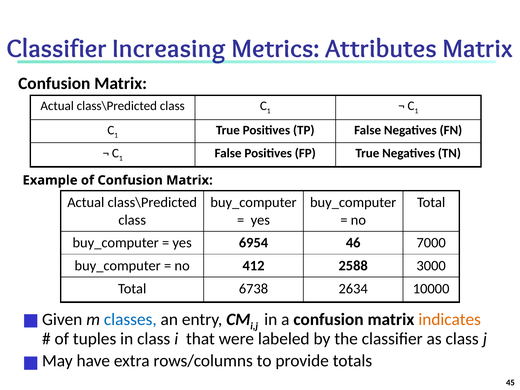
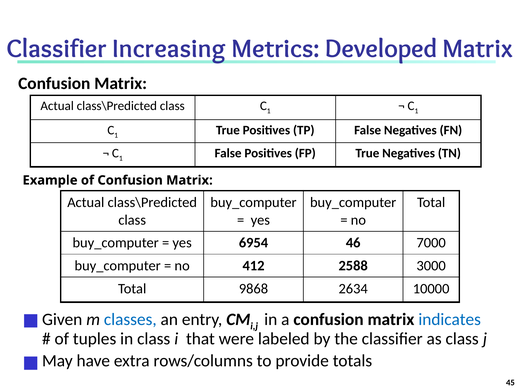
Attributes: Attributes -> Developed (381, 49)
6738: 6738 -> 9868 (253, 289)
indicates colour: orange -> blue (450, 319)
